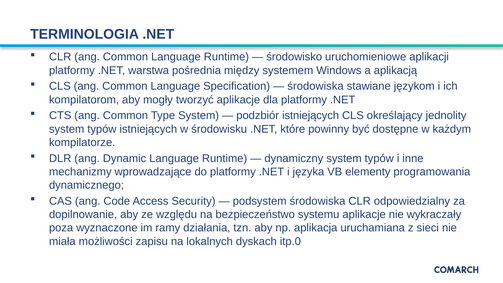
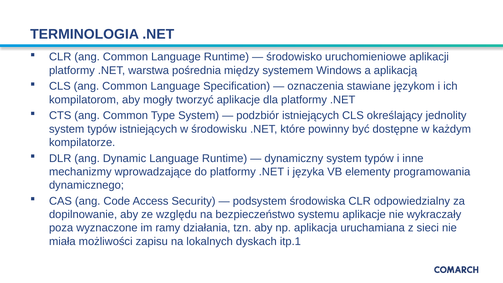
środowiska: środowiska -> oznaczenia (316, 86)
itp.0: itp.0 -> itp.1 (290, 241)
